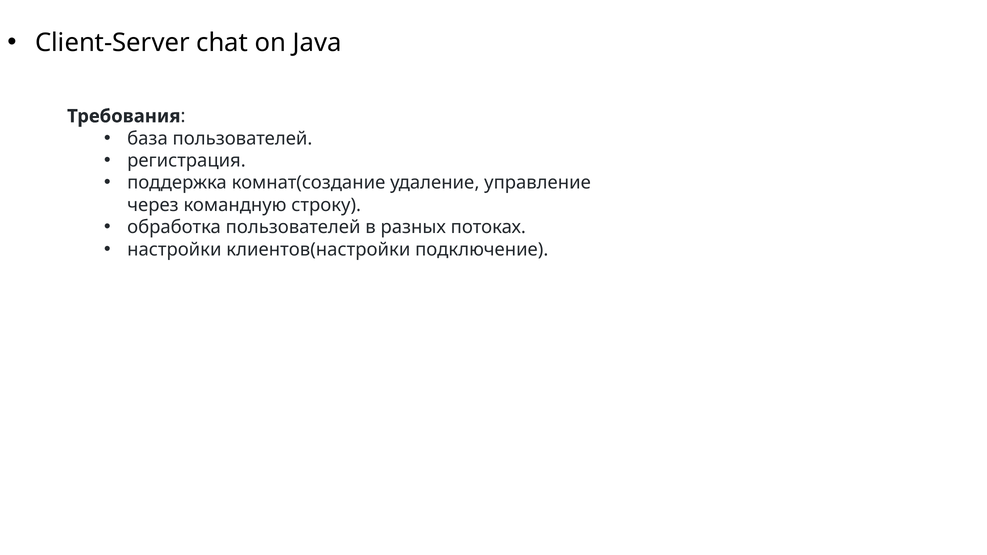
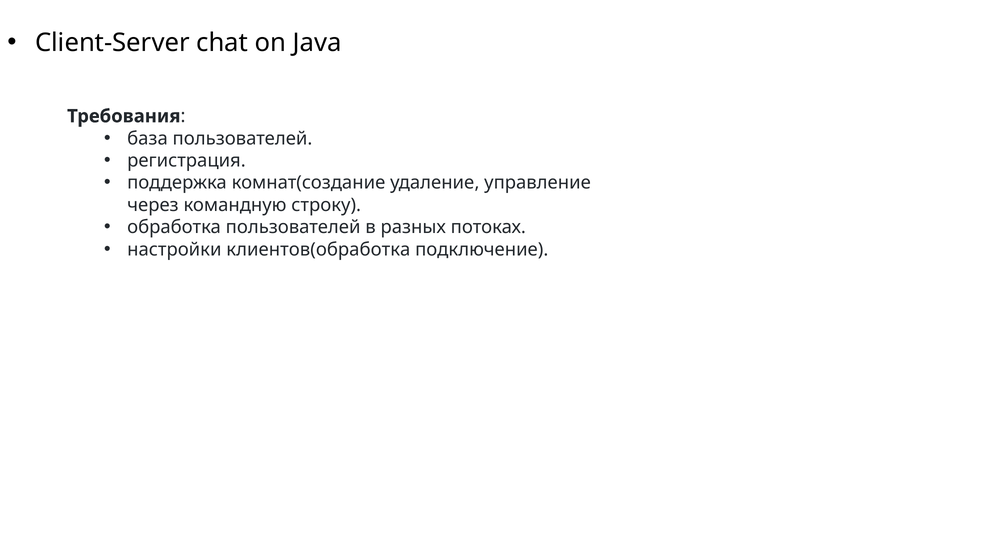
клиентов(настройки: клиентов(настройки -> клиентов(обработка (318, 250)
